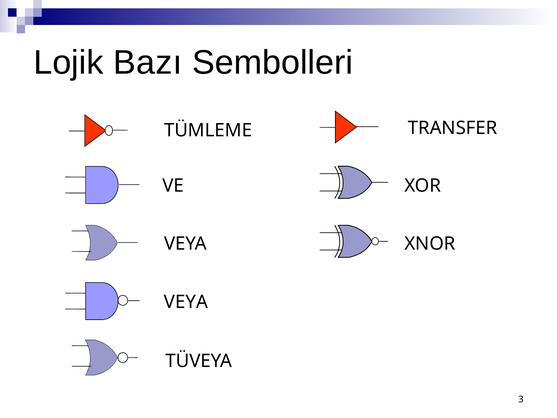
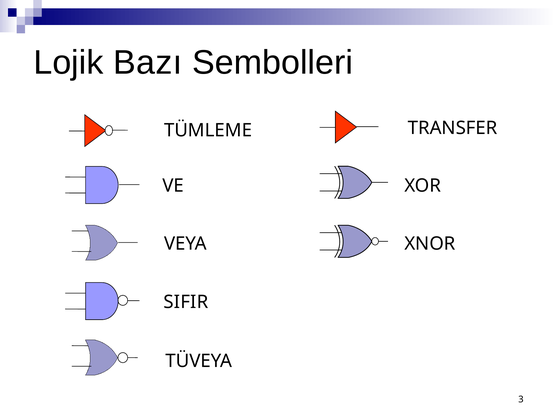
VEYA: VEYA -> SIFIR (186, 302)
